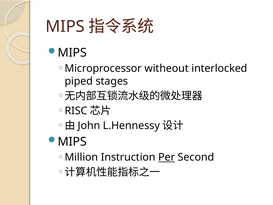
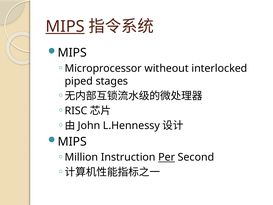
MIPS underline: none -> present (65, 26)
